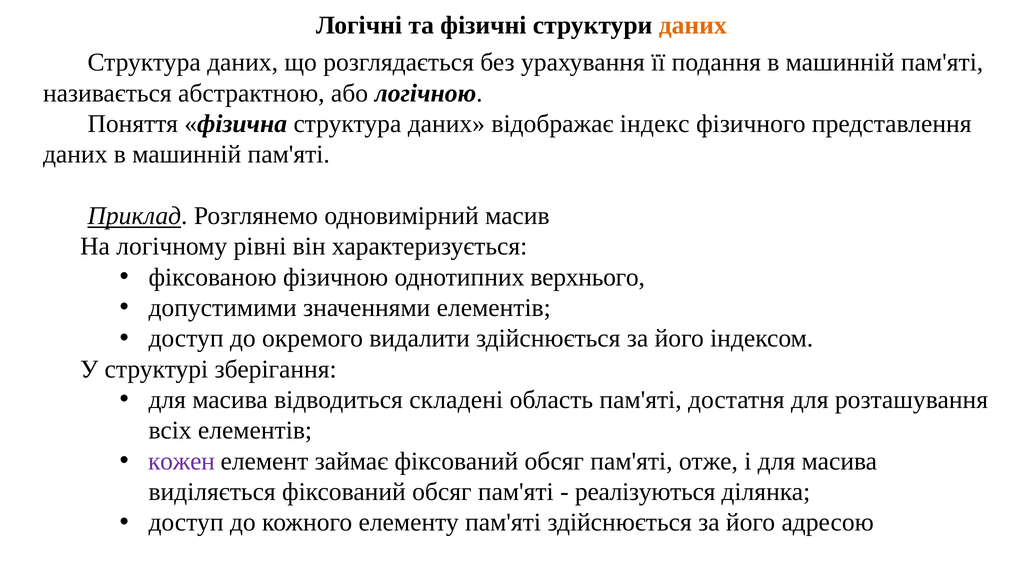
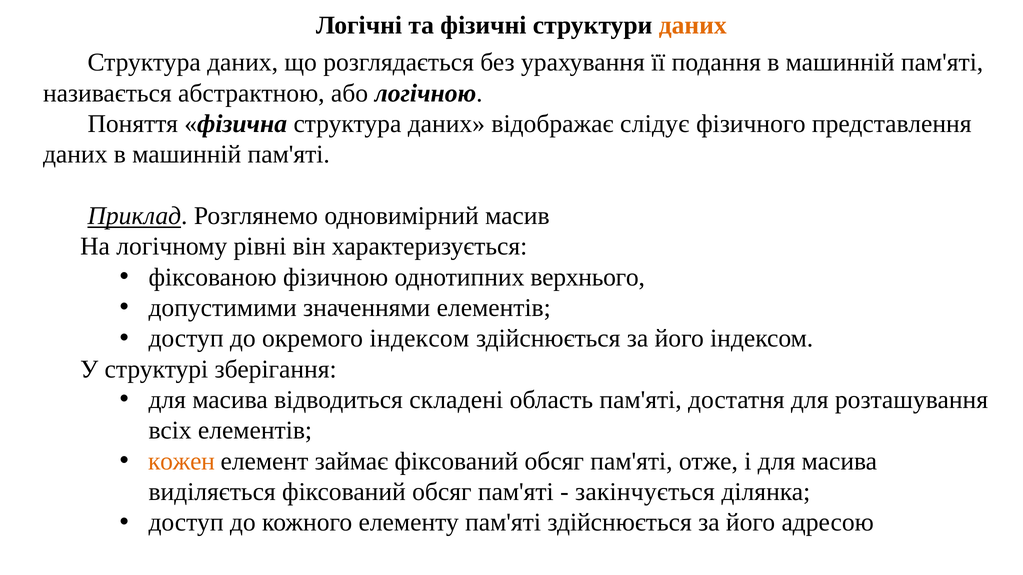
індекс: індекс -> слідує (655, 124)
окремого видалити: видалити -> індексом (419, 339)
кожен colour: purple -> orange (181, 462)
реалізуються: реалізуються -> закінчується (645, 492)
